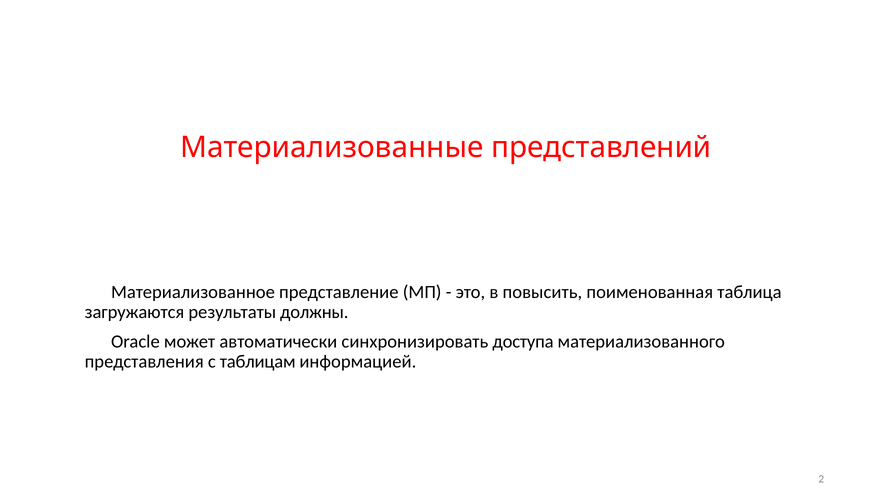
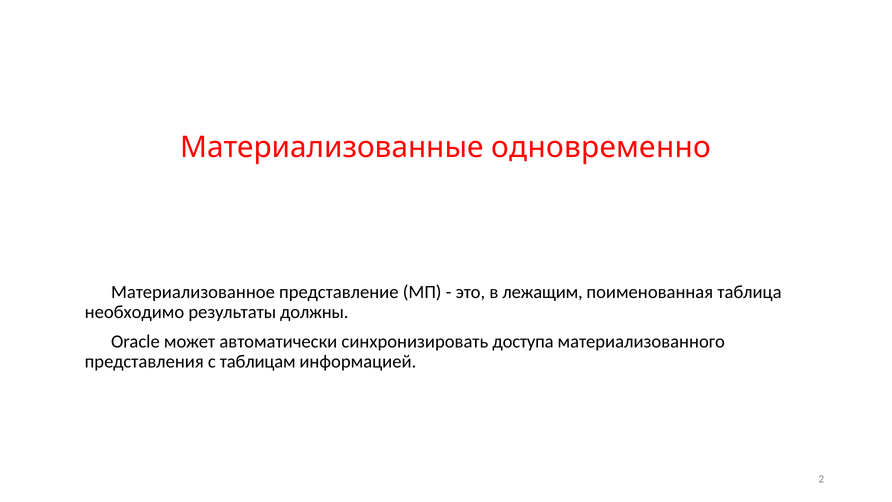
представлений: представлений -> одновременно (601, 147)
повысить: повысить -> лежащим (543, 292)
загружаются: загружаются -> необходимо (134, 312)
